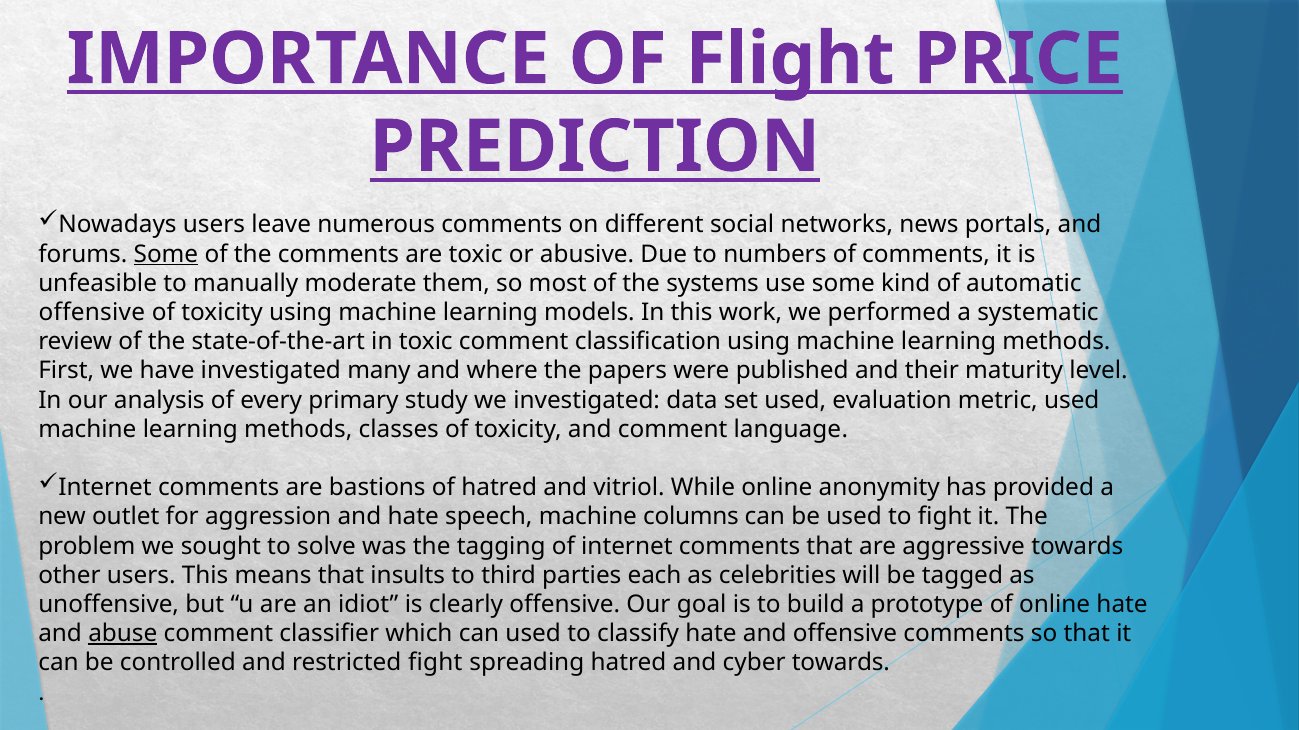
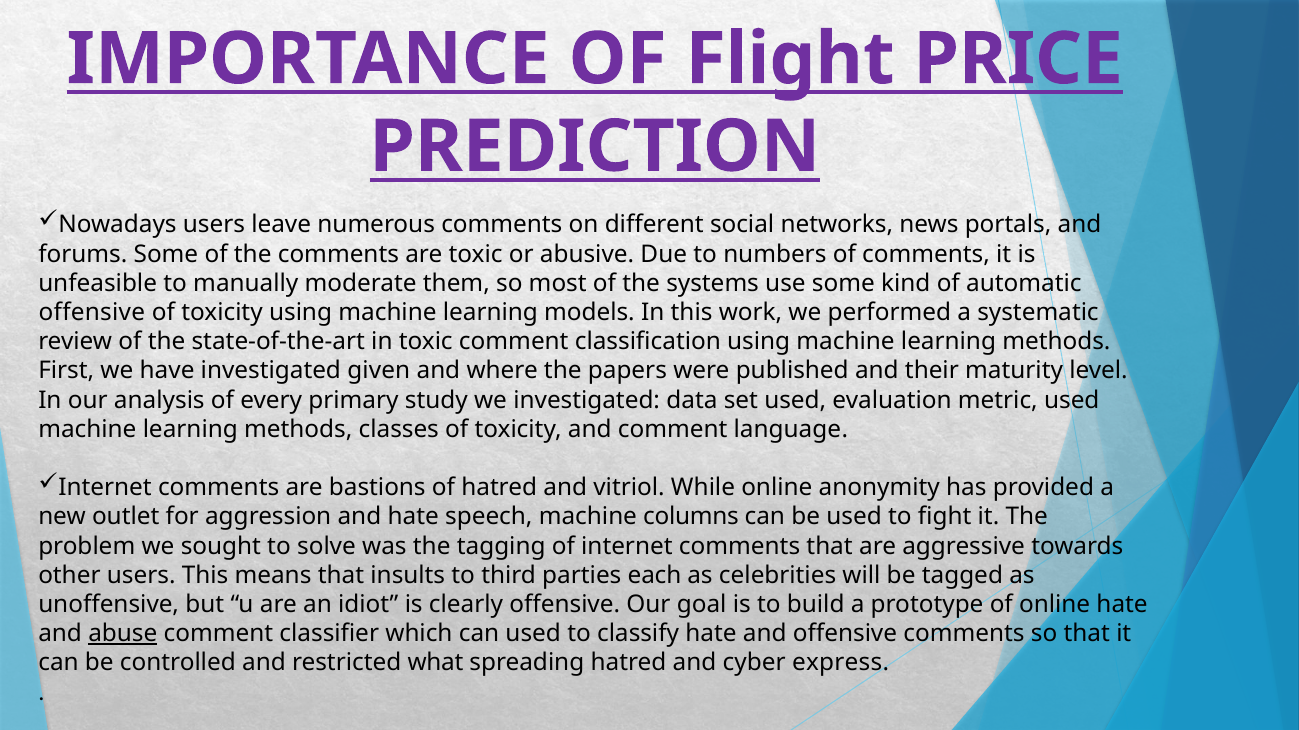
Some underline: present -> none (166, 254)
many: many -> given (379, 371)
restricted fight: fight -> what (435, 663)
cyber towards: towards -> express (841, 663)
